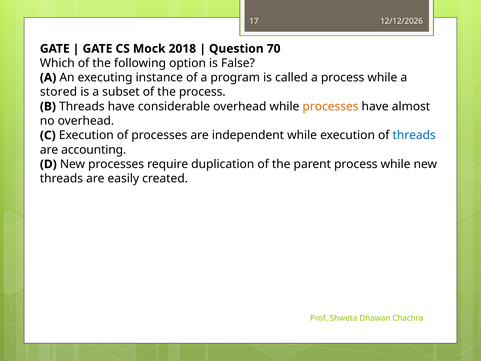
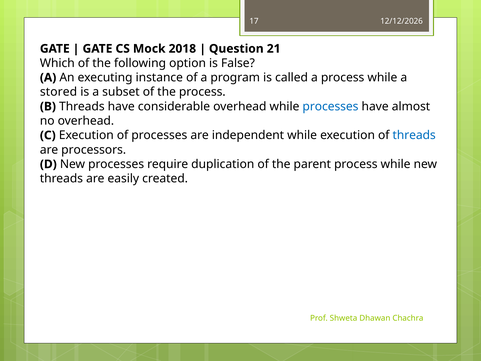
70: 70 -> 21 (274, 49)
processes colour: orange -> blue (330, 106)
accounting: accounting -> processors (94, 150)
